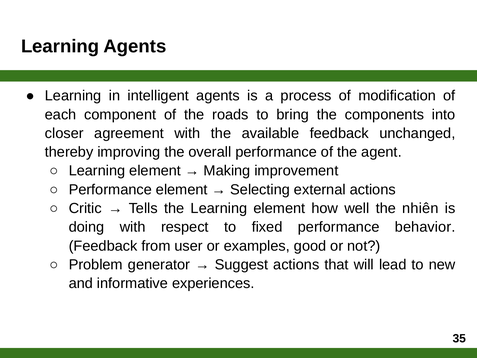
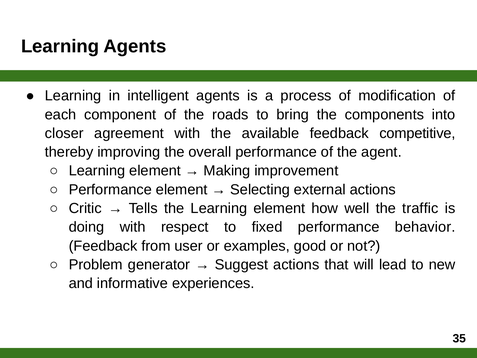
unchanged: unchanged -> competitive (417, 133)
nhiên: nhiên -> traffic (420, 208)
